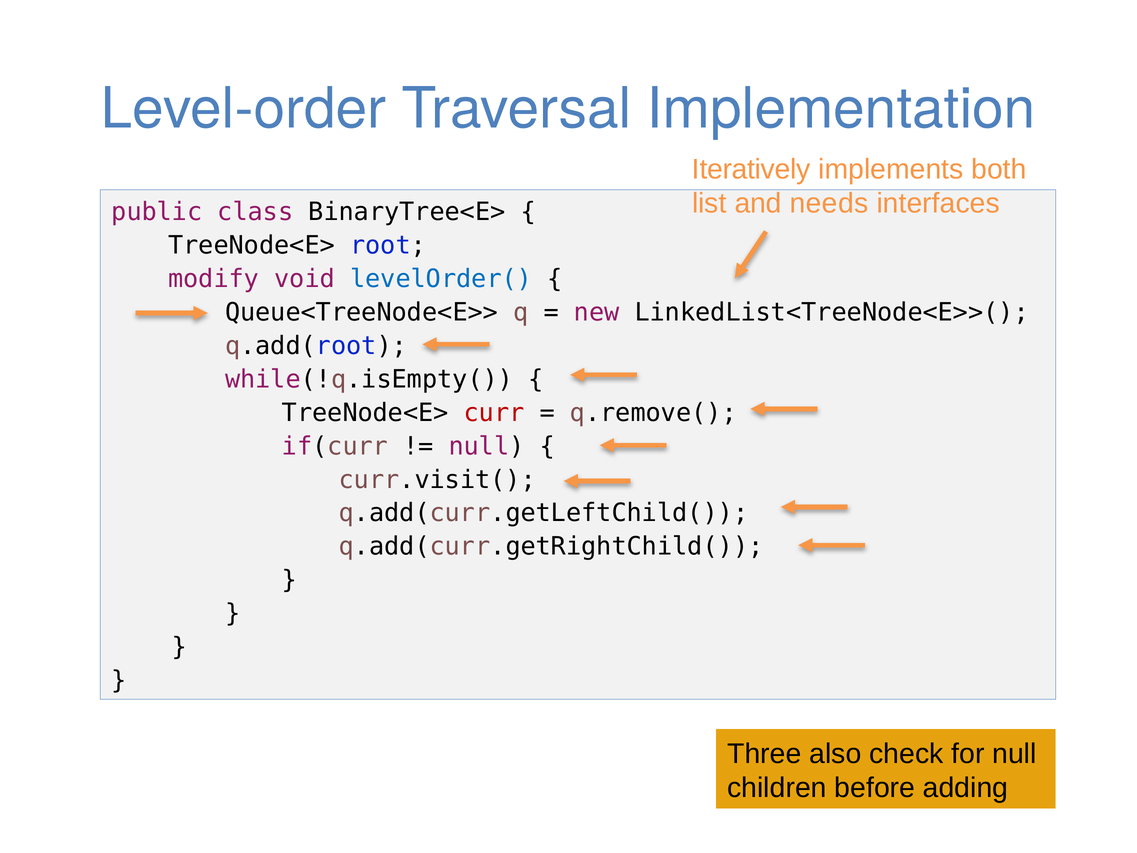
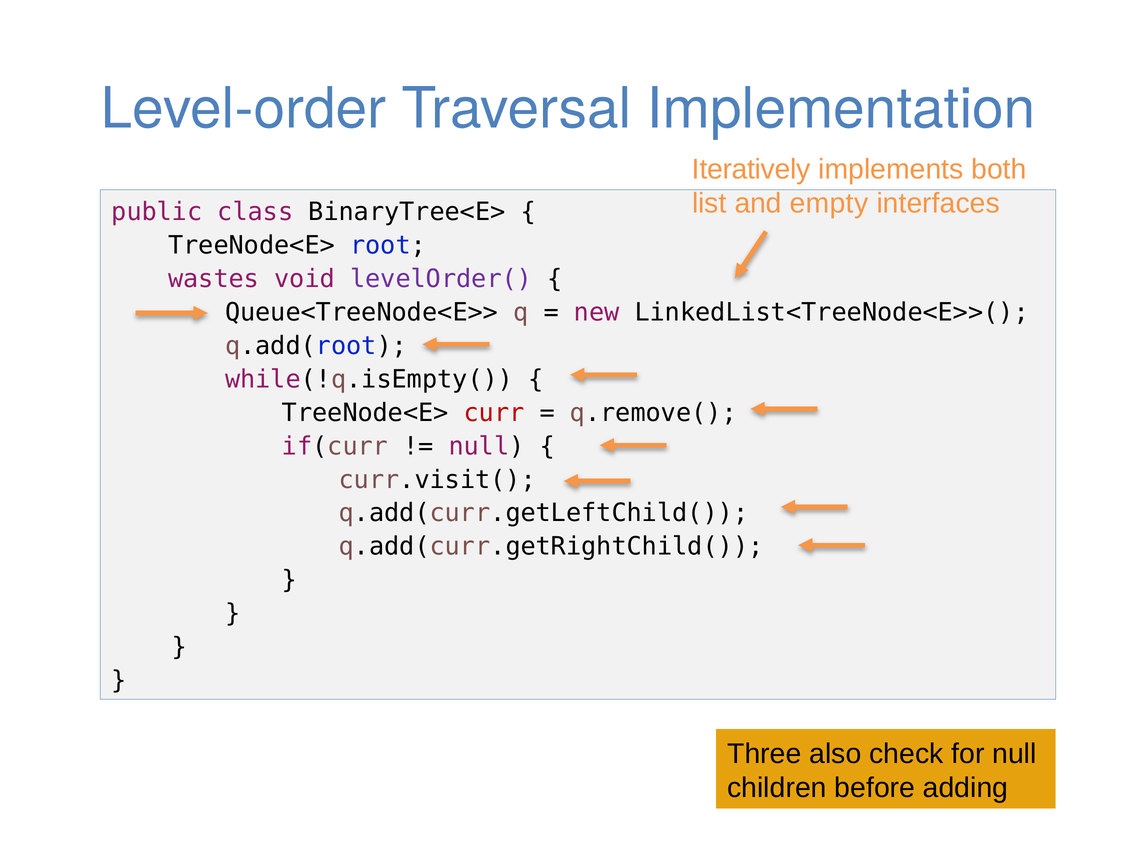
needs: needs -> empty (829, 203)
modify: modify -> wastes (214, 279)
levelOrder( colour: blue -> purple (441, 279)
